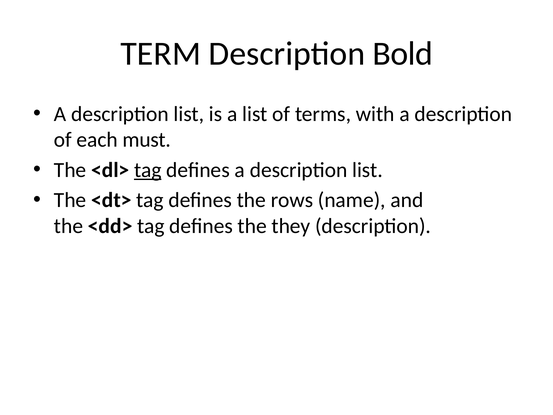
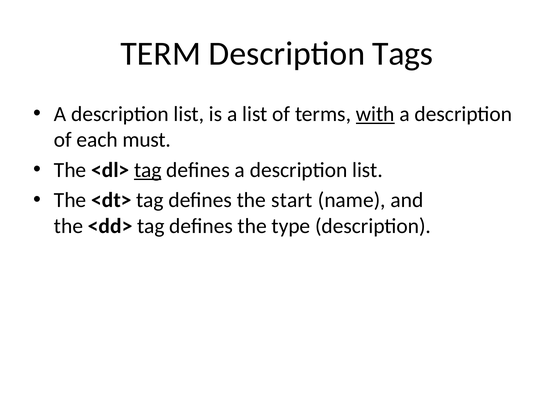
Bold: Bold -> Tags (403, 54)
with underline: none -> present (375, 114)
rows: rows -> start (292, 200)
they: they -> type (291, 226)
